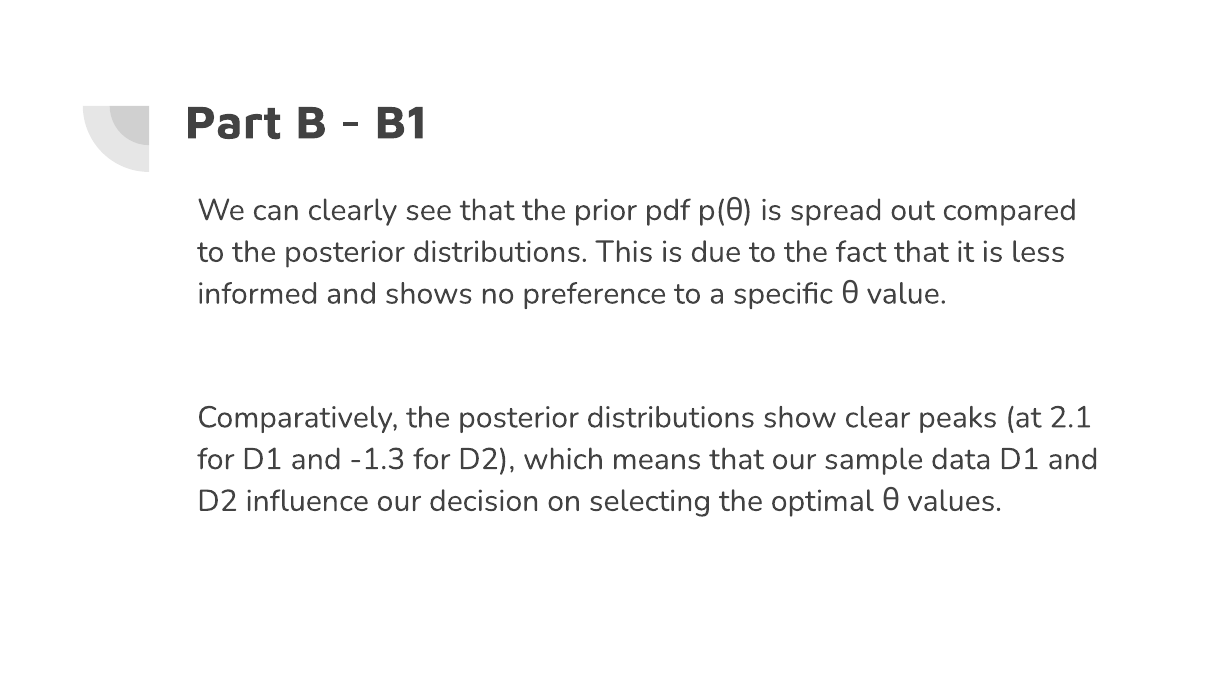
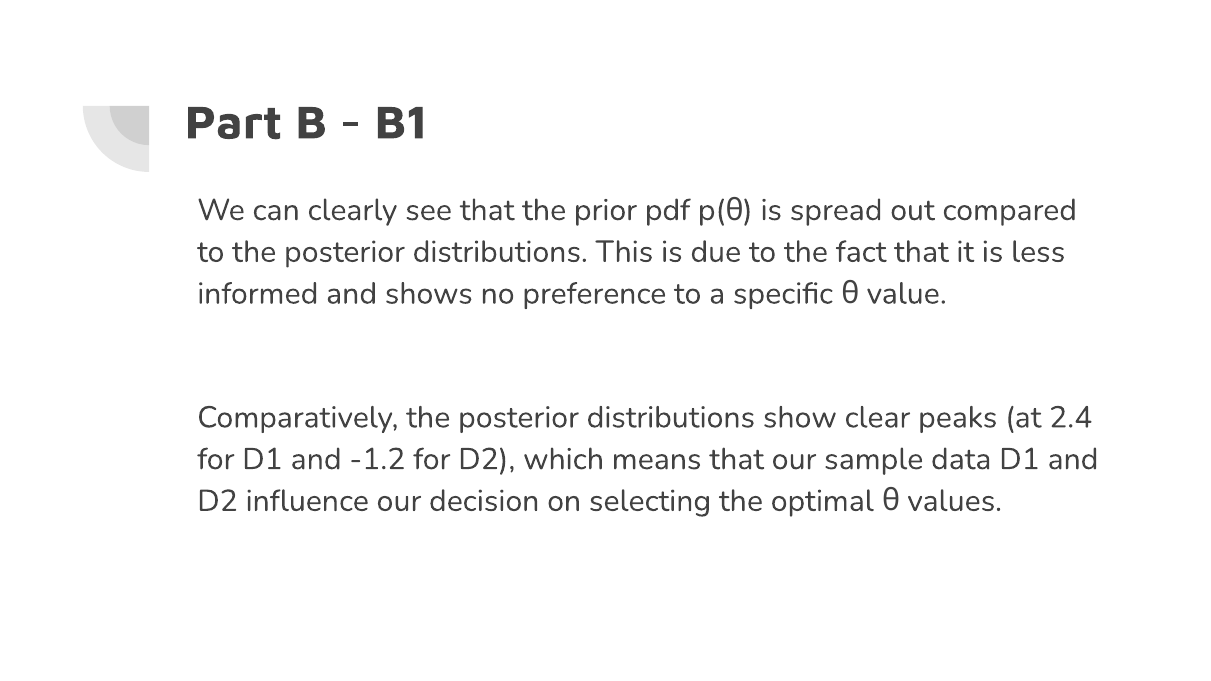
2.1: 2.1 -> 2.4 (1071, 418)
-1.3: -1.3 -> -1.2 (377, 459)
